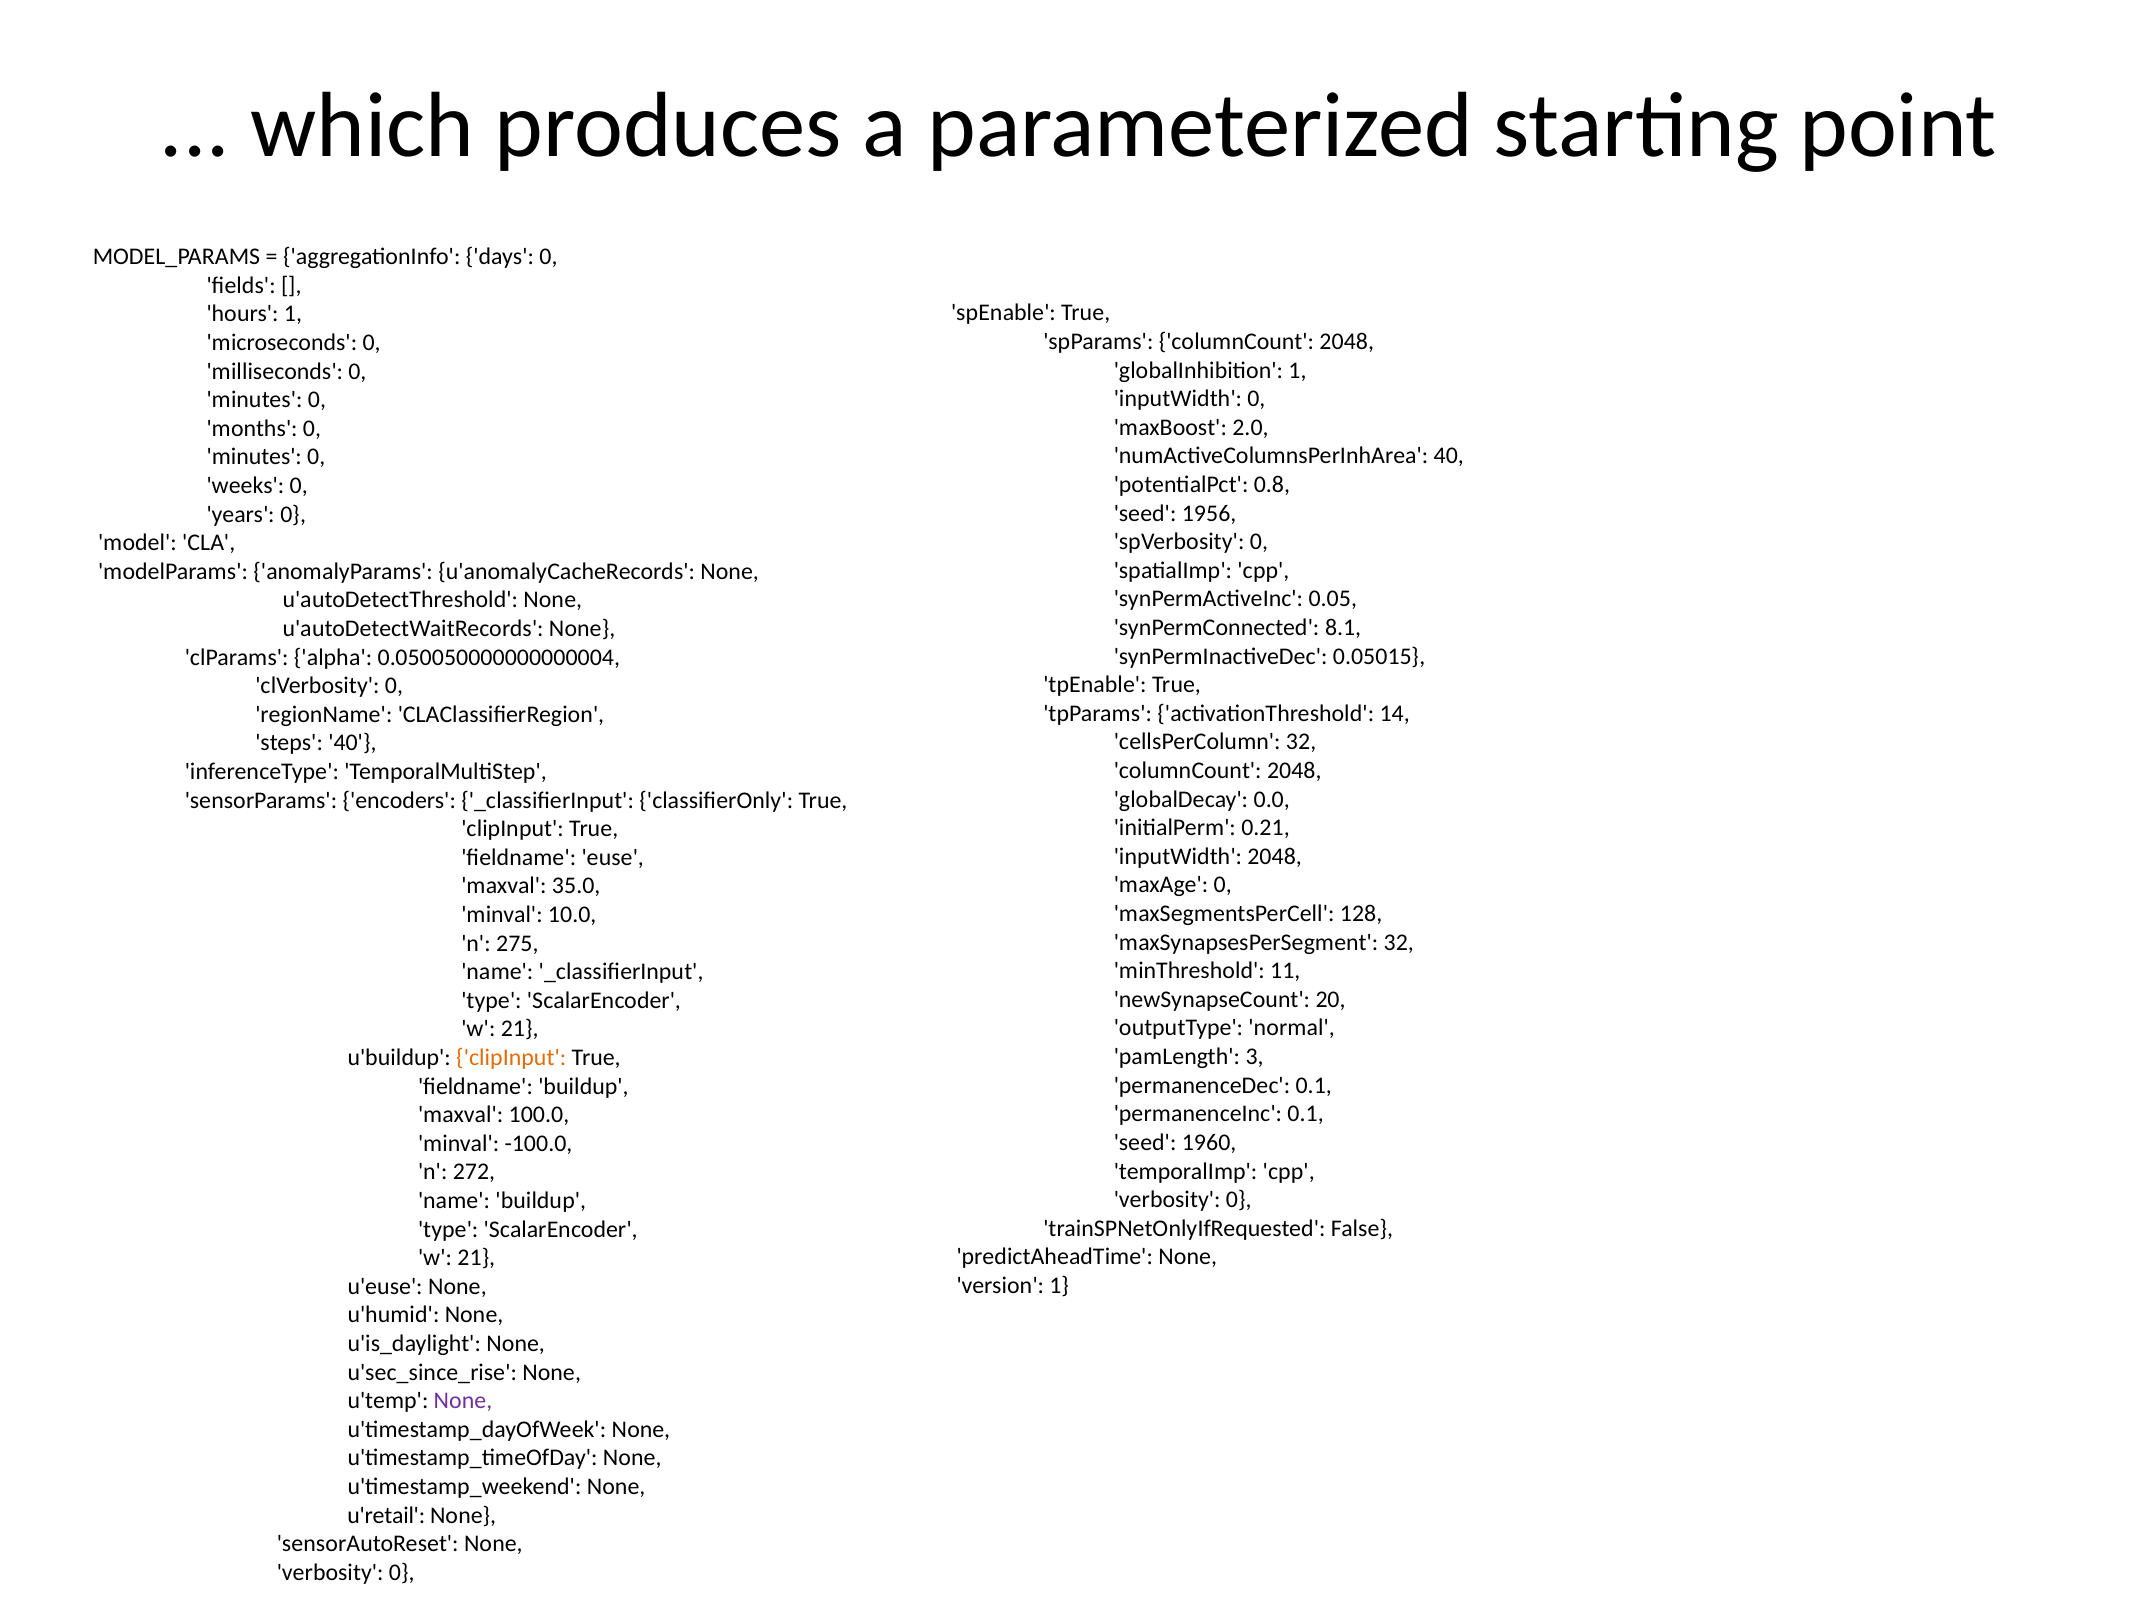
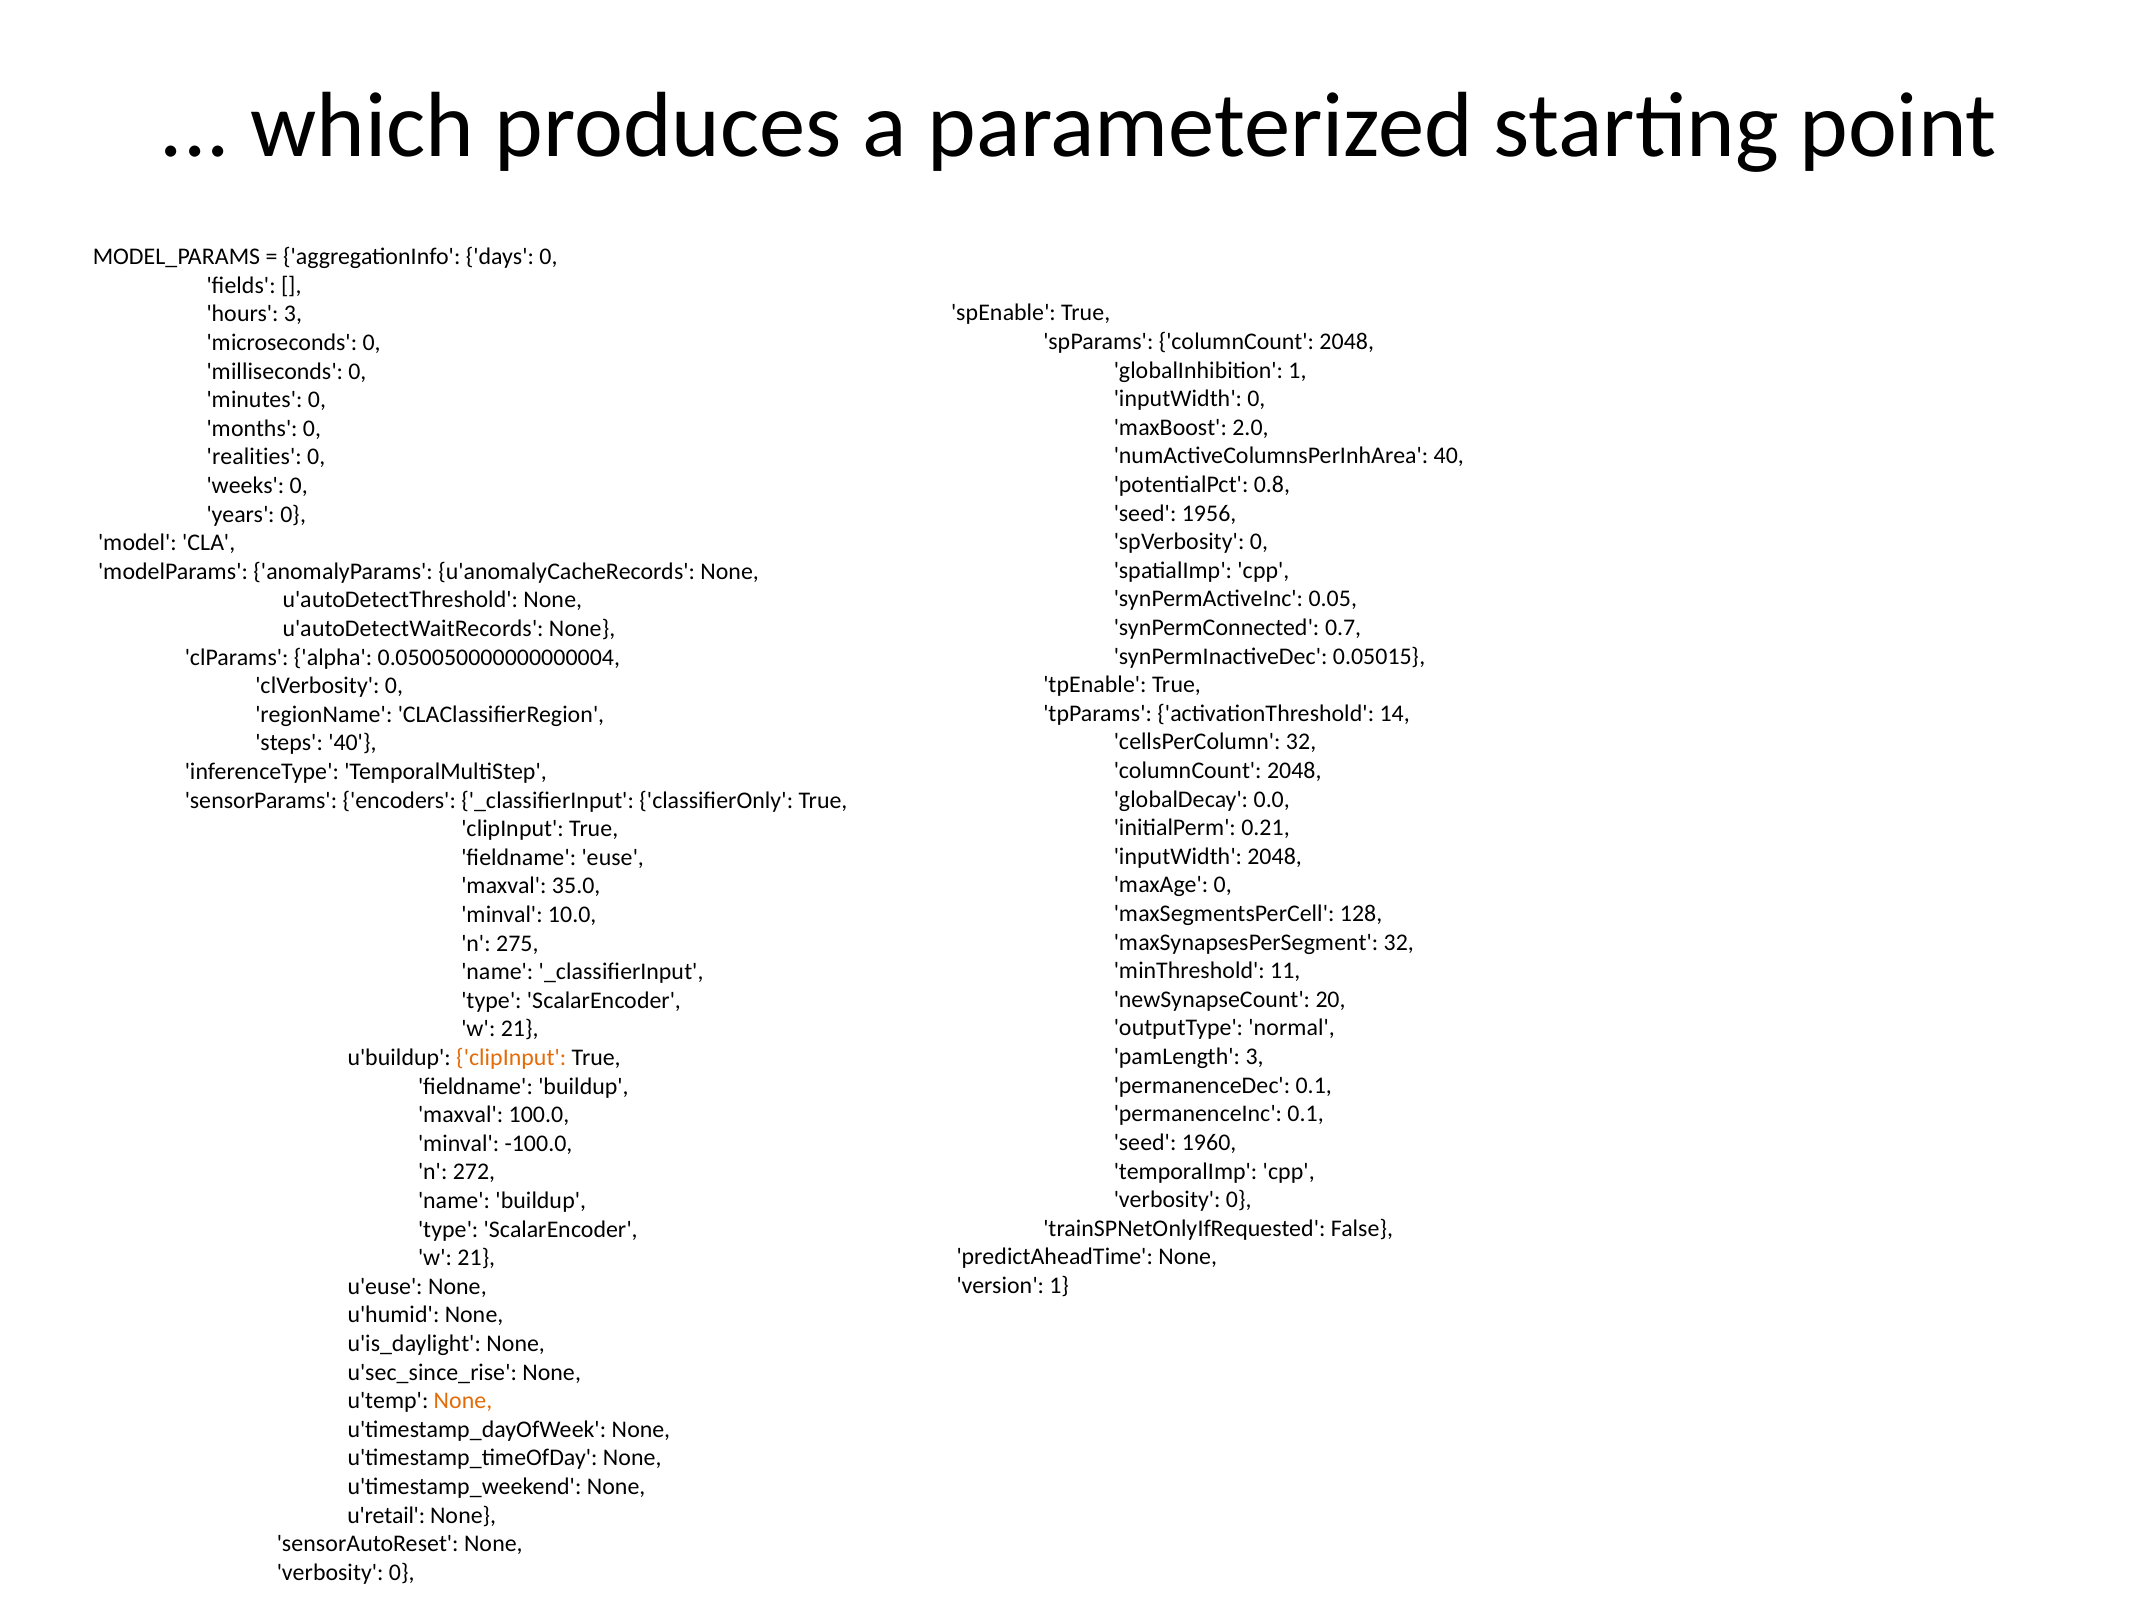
hours 1: 1 -> 3 (293, 314)
minutes: minutes -> realities (254, 457)
8.1: 8.1 -> 0.7 (1343, 628)
None colour: purple -> orange (463, 1401)
